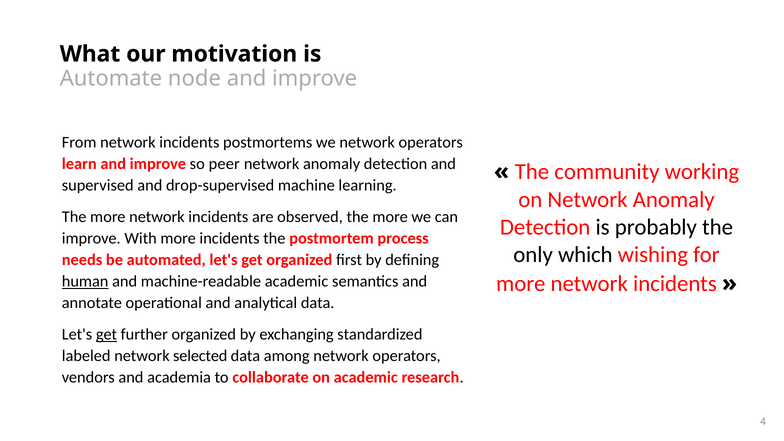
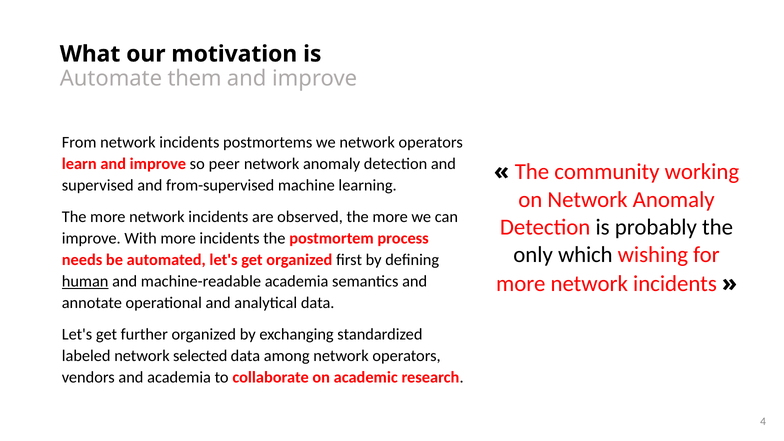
node: node -> them (195, 78)
drop-supervised: drop-supervised -> from-supervised (220, 185)
machine-readable academic: academic -> academia (297, 281)
get underline: present -> none (106, 334)
